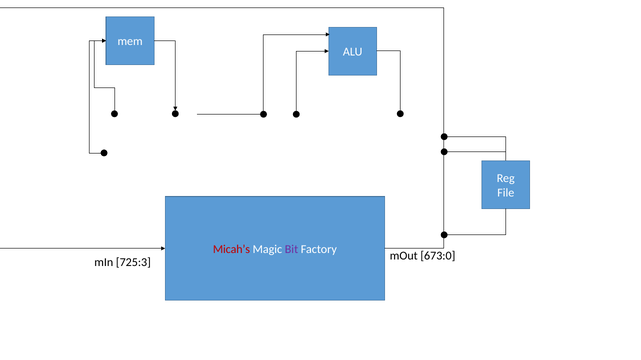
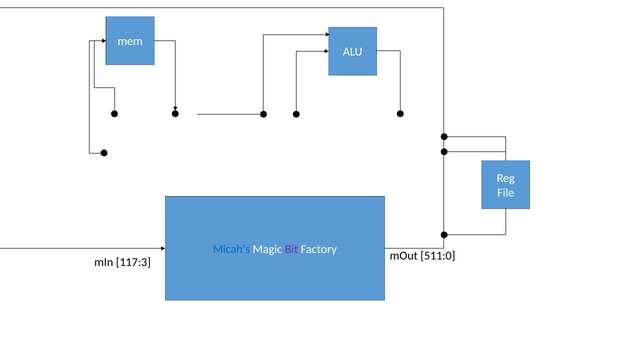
Micah’s colour: red -> blue (231, 250)
673:0: 673:0 -> 511:0 (438, 256)
725:3: 725:3 -> 117:3 (133, 263)
